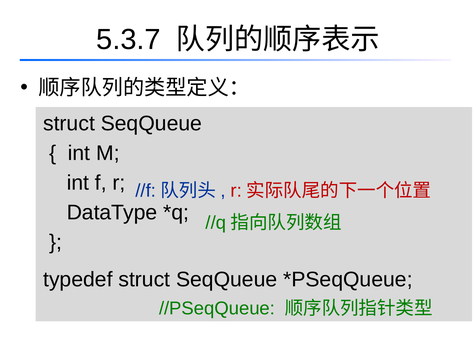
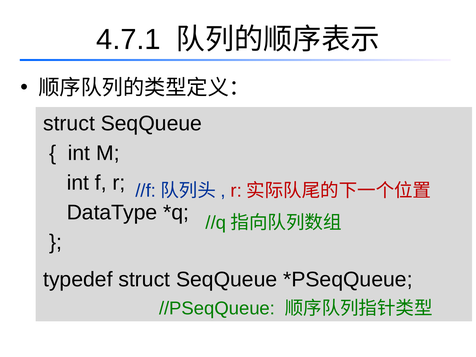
5.3.7: 5.3.7 -> 4.7.1 (129, 40)
